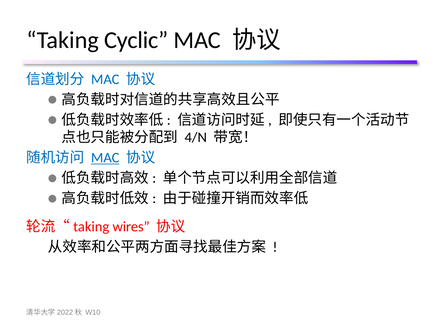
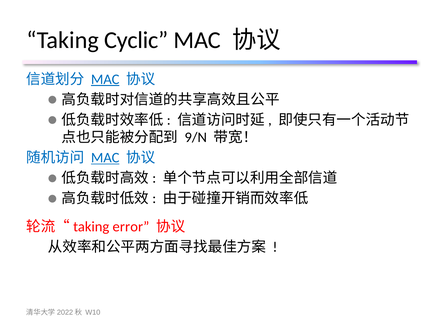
MAC underline: none -> present (105, 79)
4/N: 4/N -> 9/N (196, 137)
wires: wires -> error (131, 227)
